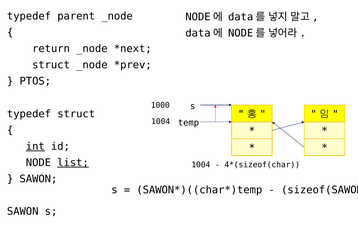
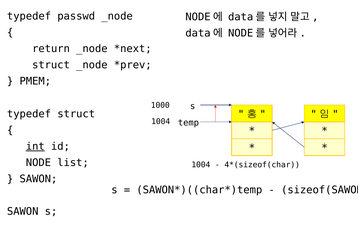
parent: parent -> passwd (76, 16)
PTOS: PTOS -> PMEM (35, 81)
list underline: present -> none (73, 163)
